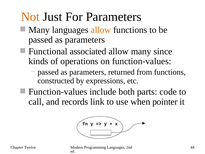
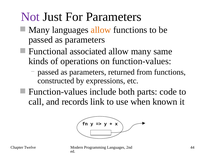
Not colour: orange -> purple (30, 17)
since: since -> same (163, 51)
pointer: pointer -> known (165, 102)
